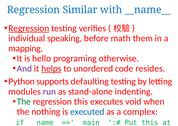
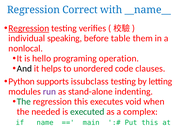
Similar: Similar -> Correct (80, 10)
math: math -> table (121, 38)
mapping: mapping -> nonlocal (26, 48)
otherwise: otherwise -> operation (119, 58)
And colour: purple -> black (24, 68)
helps underline: present -> none (51, 68)
resides: resides -> clauses (150, 68)
defaulting: defaulting -> issubclass (90, 81)
nothing: nothing -> needed (46, 111)
executed colour: blue -> green (87, 111)
